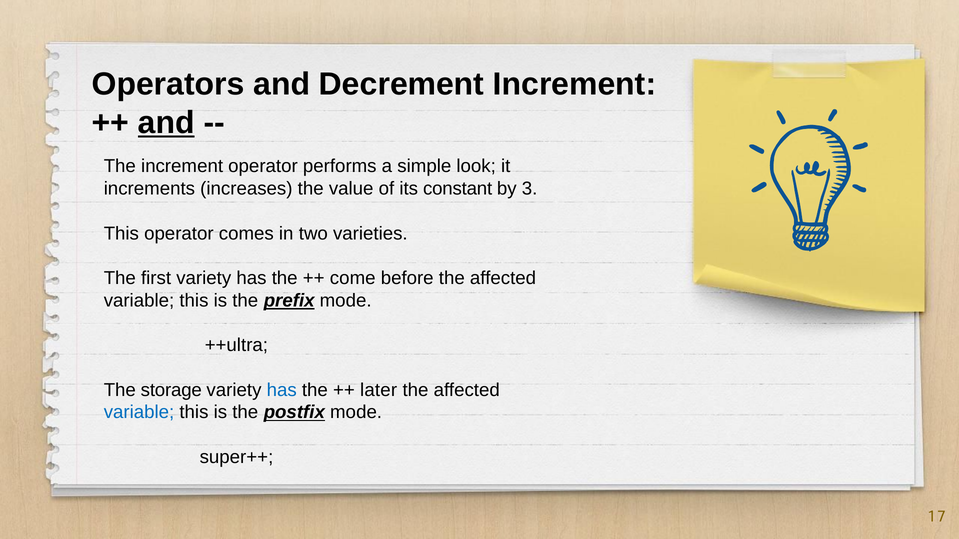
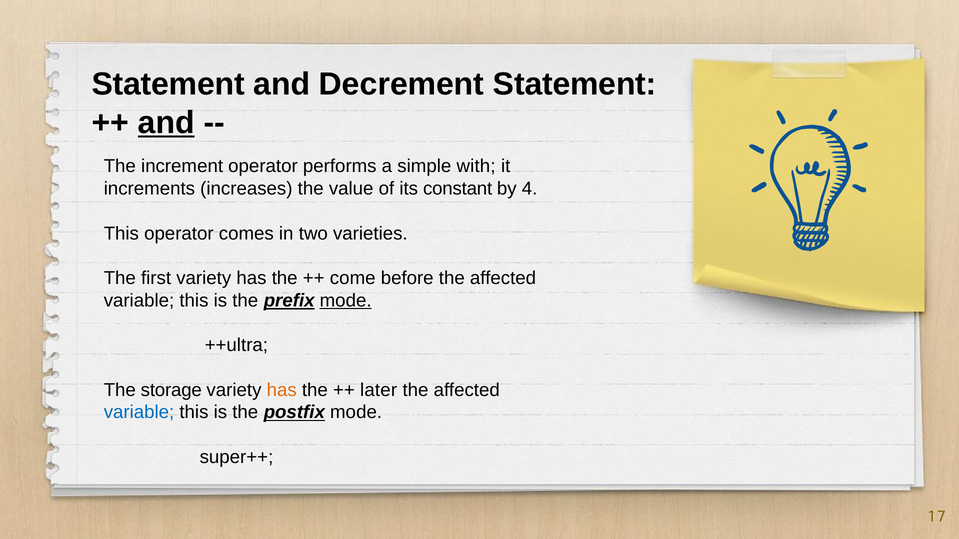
Operators: Operators -> Statement (168, 84)
Decrement Increment: Increment -> Statement (575, 84)
look: look -> with (476, 166)
3: 3 -> 4 (530, 189)
mode underline: none -> present (346, 301)
has colour: blue -> orange (282, 390)
